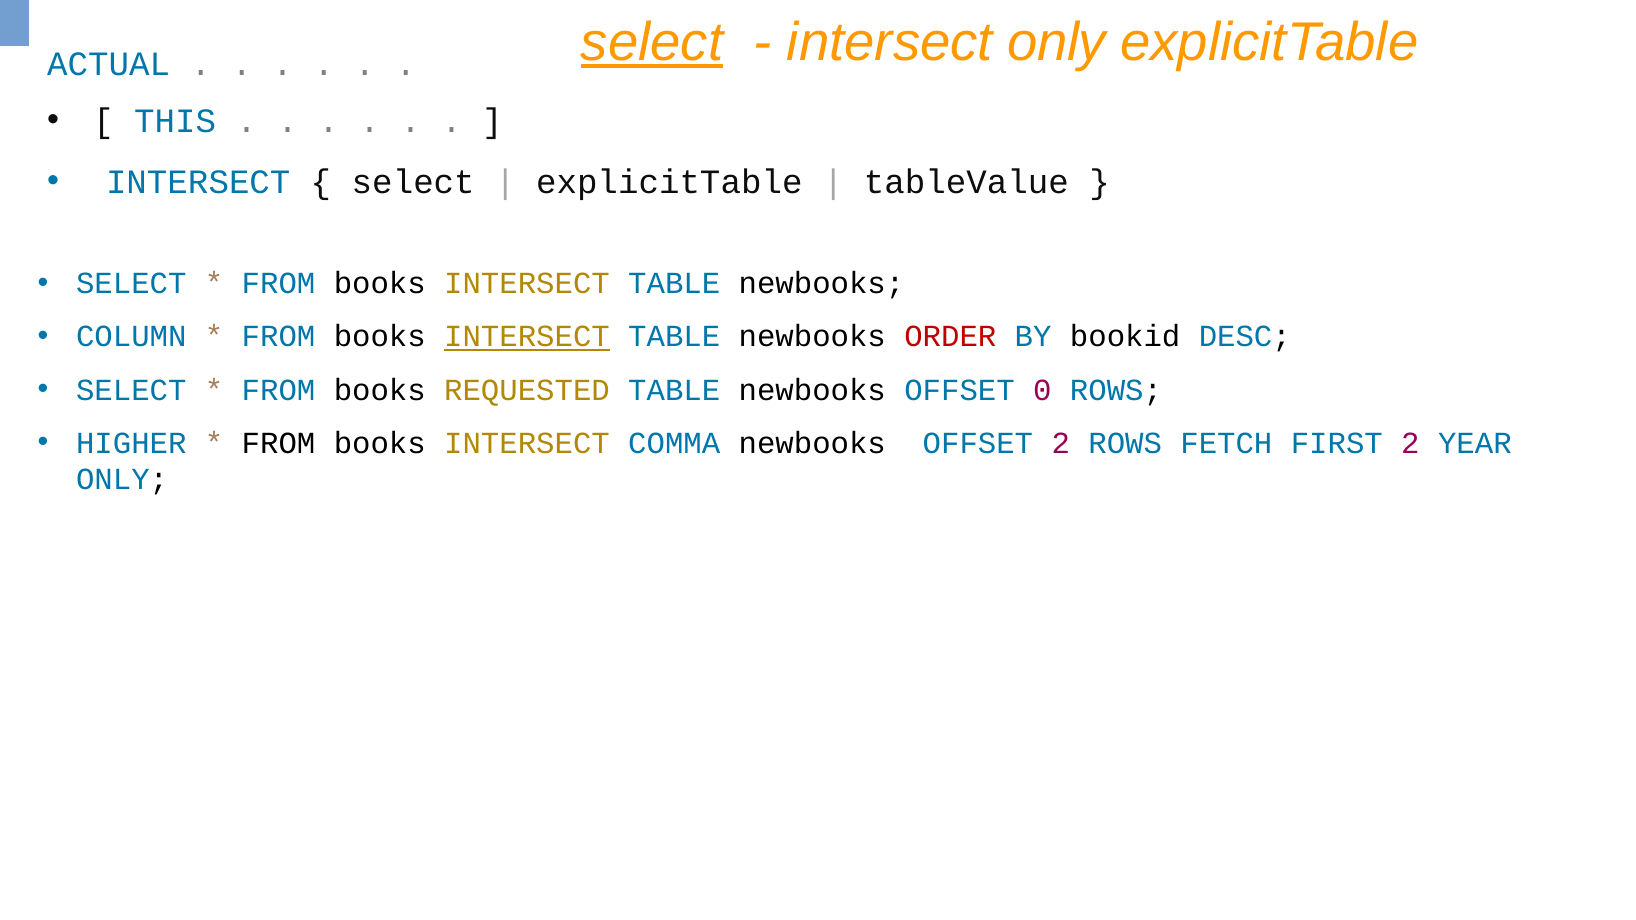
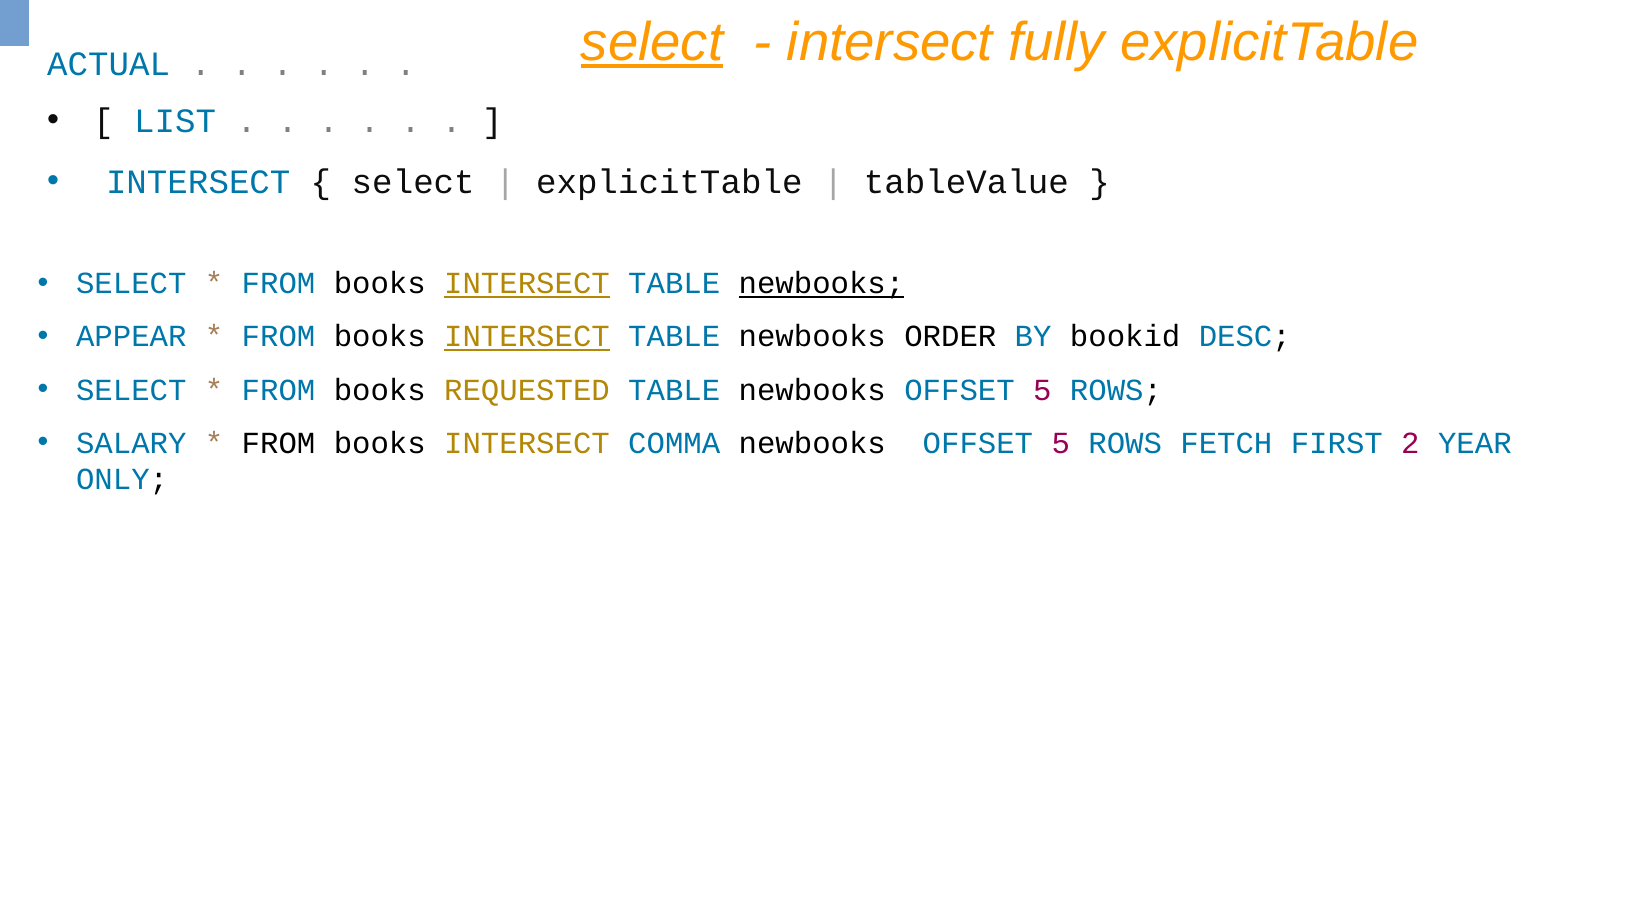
intersect only: only -> fully (1057, 43)
THIS: THIS -> LIST (175, 121)
INTERSECT underline: none -> present (527, 284)
newbooks underline: none -> present (821, 284)
COLUMN: COLUMN -> APPEAR (131, 337)
ORDER colour: red -> black (950, 337)
TABLE newbooks OFFSET 0: 0 -> 5 (1042, 390)
HIGHER: HIGHER -> SALARY (131, 443)
2: 2 -> 5 (1061, 443)
